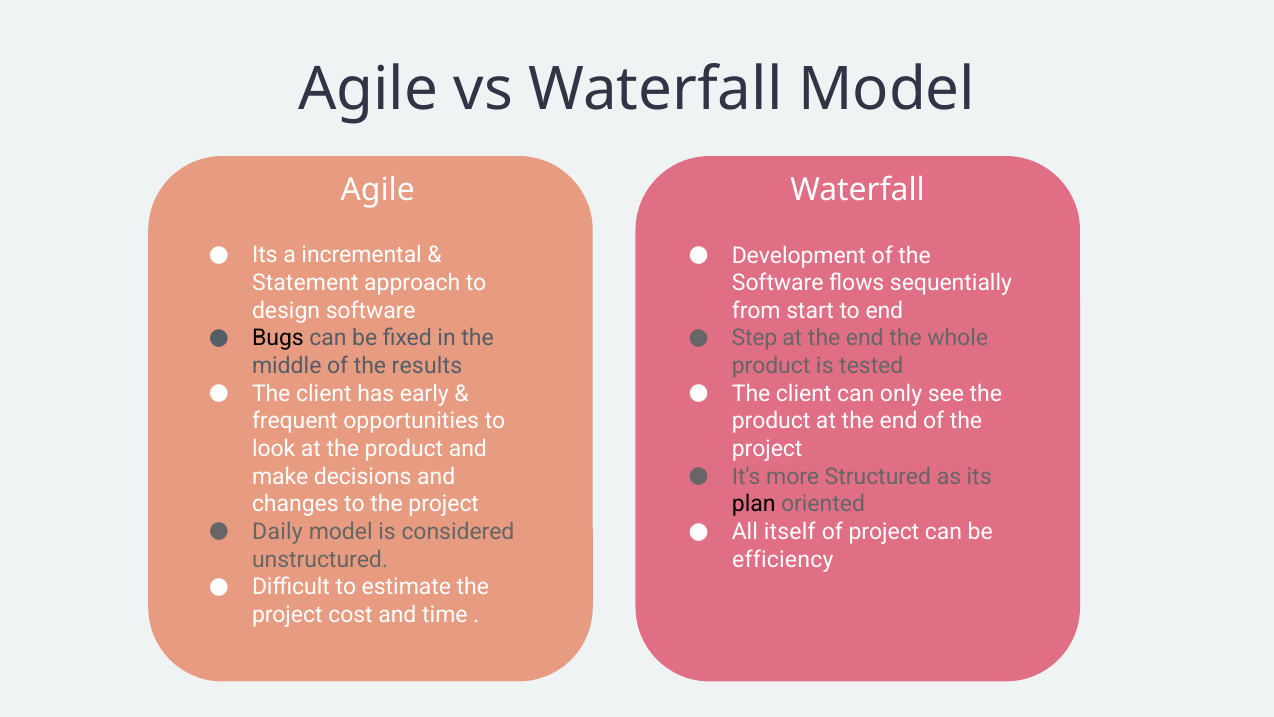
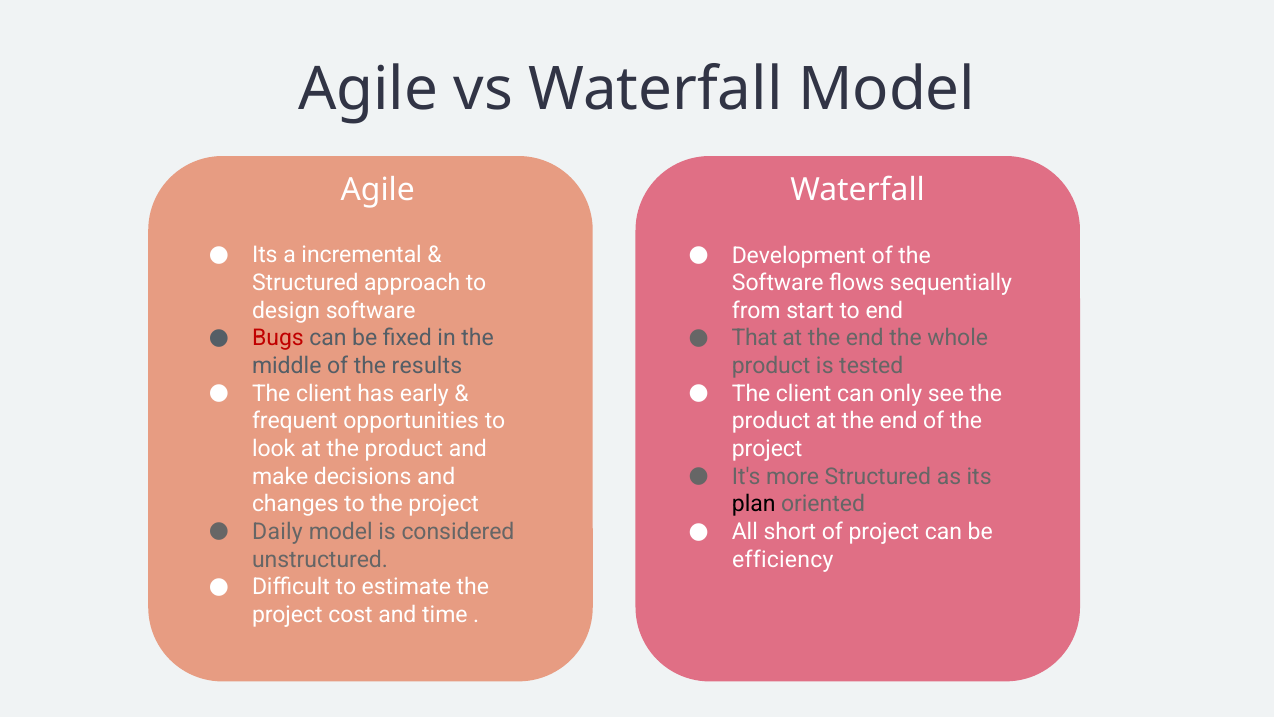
Statement: Statement -> Structured (305, 283)
Bugs colour: black -> red (278, 338)
Step: Step -> That (754, 338)
itself: itself -> short (790, 532)
